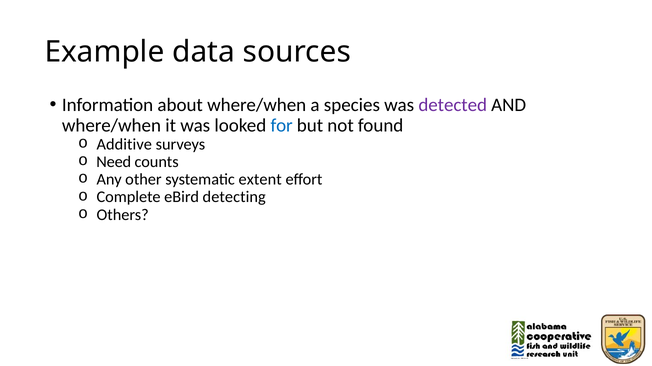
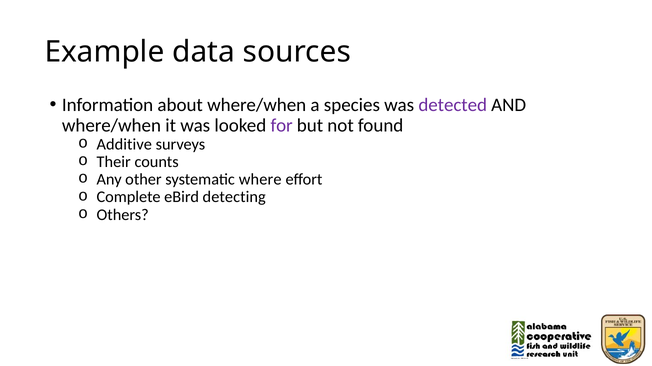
for colour: blue -> purple (282, 126)
Need: Need -> Their (114, 162)
extent: extent -> where (260, 180)
